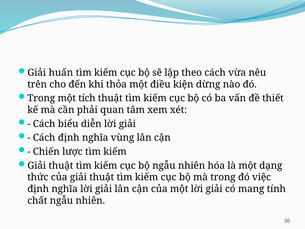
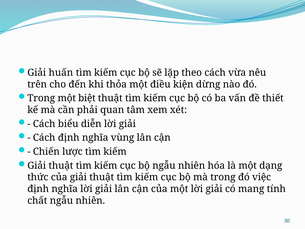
tích: tích -> biệt (87, 98)
